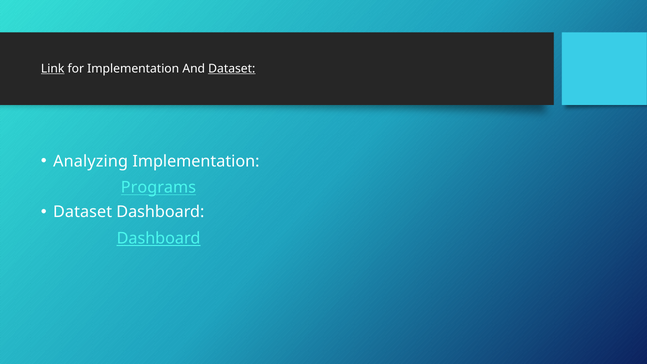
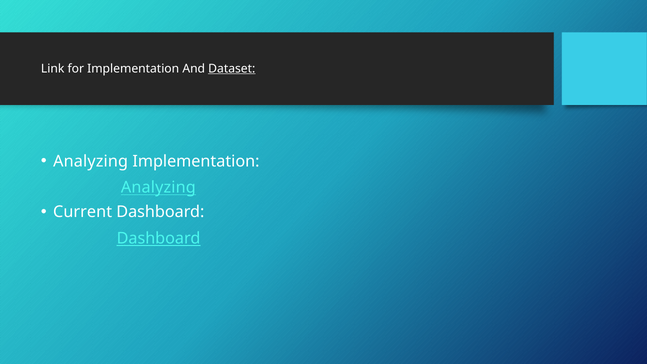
Link underline: present -> none (53, 69)
Programs: Programs -> Analyzing (158, 187)
Dataset: Dataset -> Current (83, 212)
